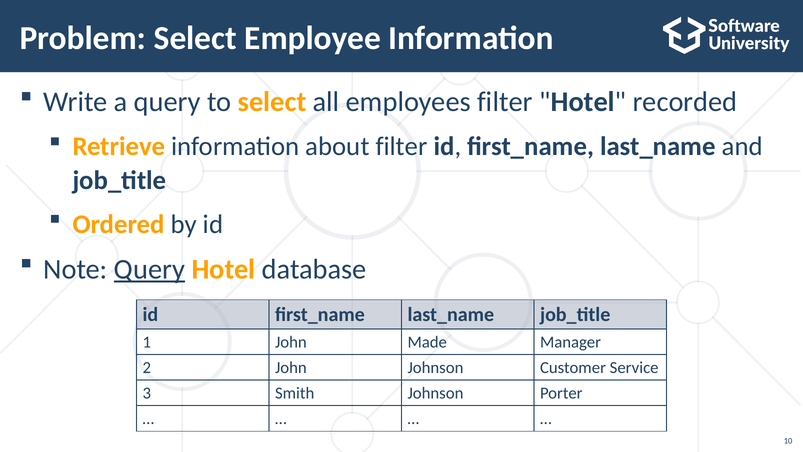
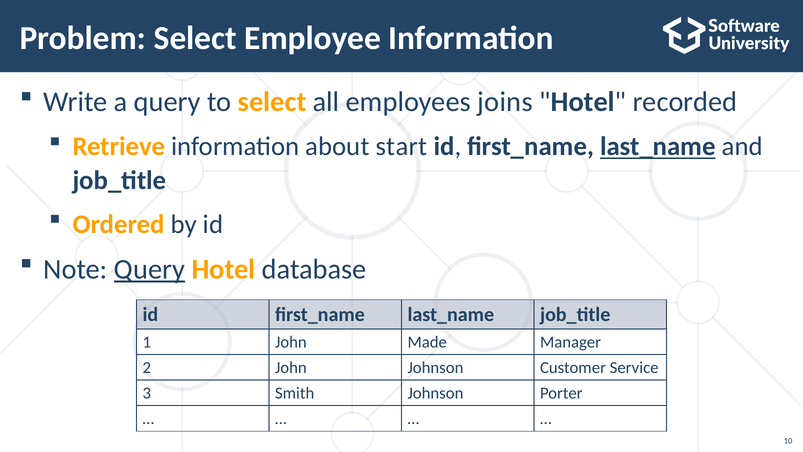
employees filter: filter -> joins (505, 102)
about filter: filter -> start (401, 147)
last_name underline: none -> present (658, 147)
